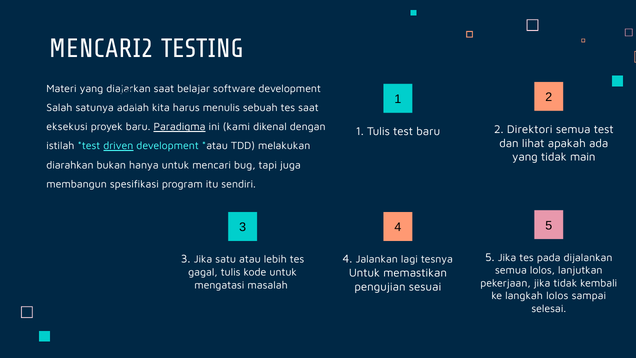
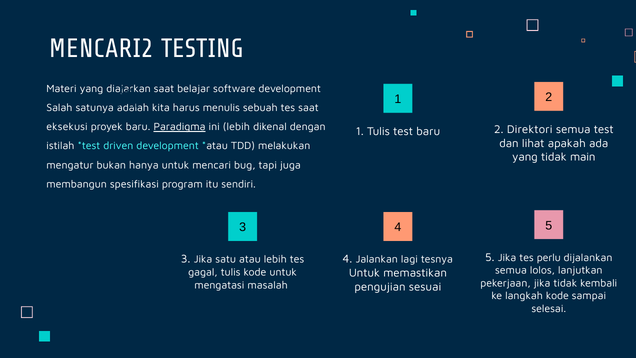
ini kami: kami -> lebih (236, 127)
driven underline: present -> none (118, 146)
diarahkan: diarahkan -> mengatur (70, 165)
pada: pada -> perlu (549, 257)
langkah lolos: lolos -> kode (557, 296)
